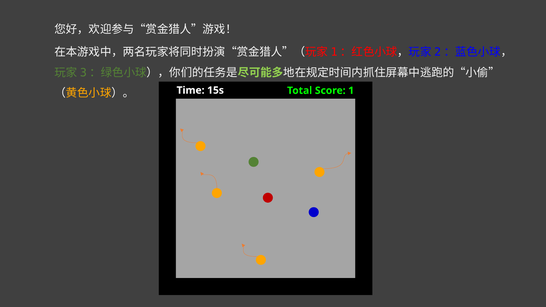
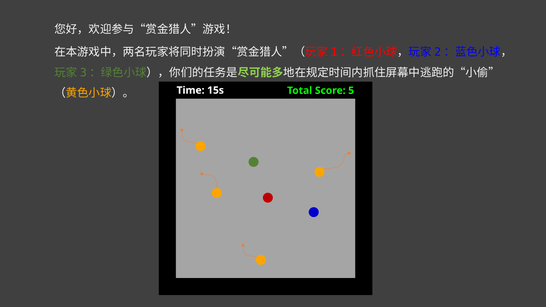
1: 1 -> 5 (351, 91)
